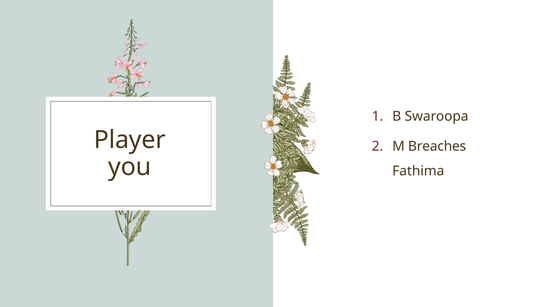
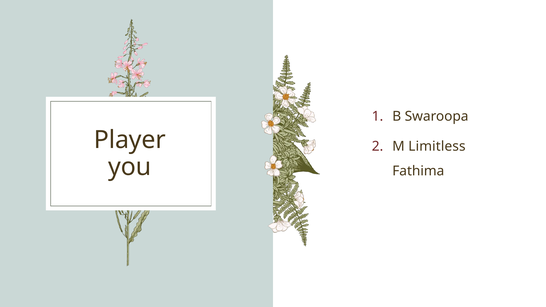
Breaches: Breaches -> Limitless (437, 147)
